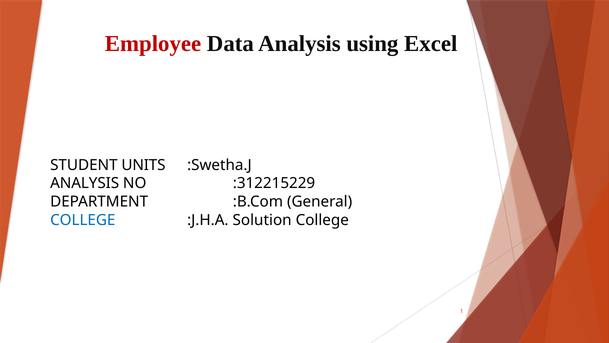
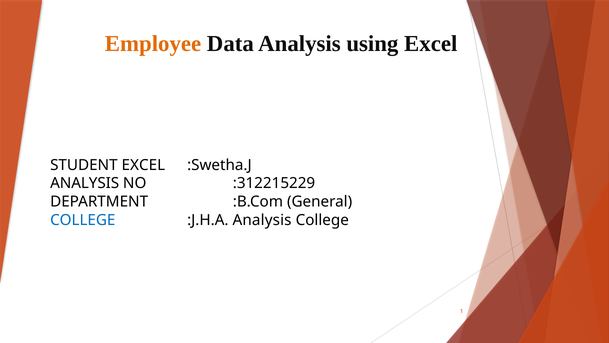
Employee colour: red -> orange (153, 44)
STUDENT UNITS: UNITS -> EXCEL (143, 165)
:J.H.A Solution: Solution -> Analysis (262, 220)
